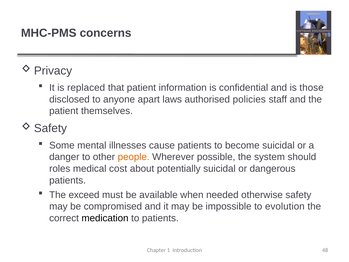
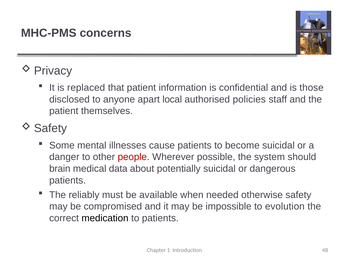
laws: laws -> local (172, 99)
people colour: orange -> red (134, 157)
roles: roles -> brain (60, 169)
cost: cost -> data (118, 169)
exceed: exceed -> reliably (84, 195)
